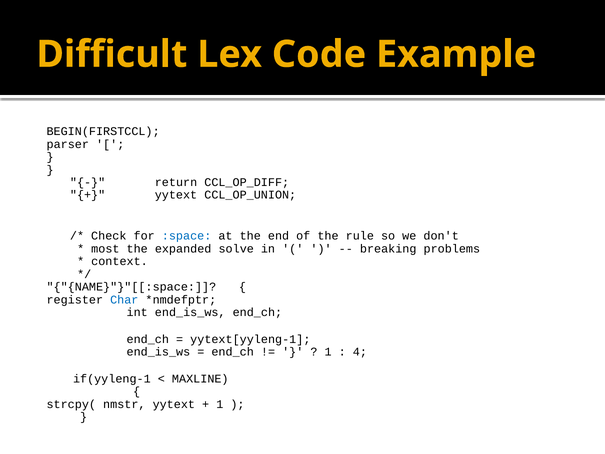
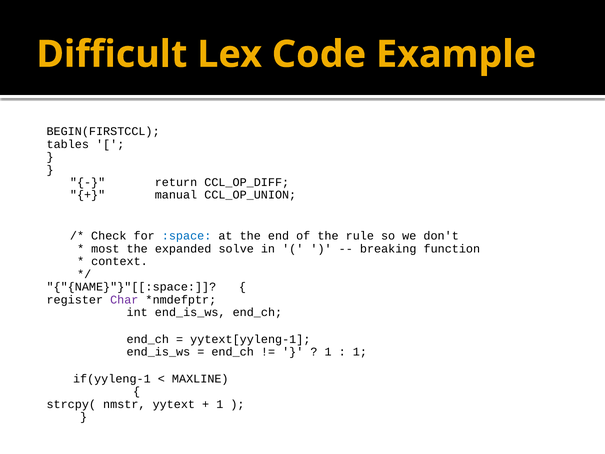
parser: parser -> tables (68, 144)
yytext: yytext -> manual (176, 195)
problems: problems -> function (452, 249)
Char colour: blue -> purple (124, 300)
4: 4 -> 1 (360, 352)
